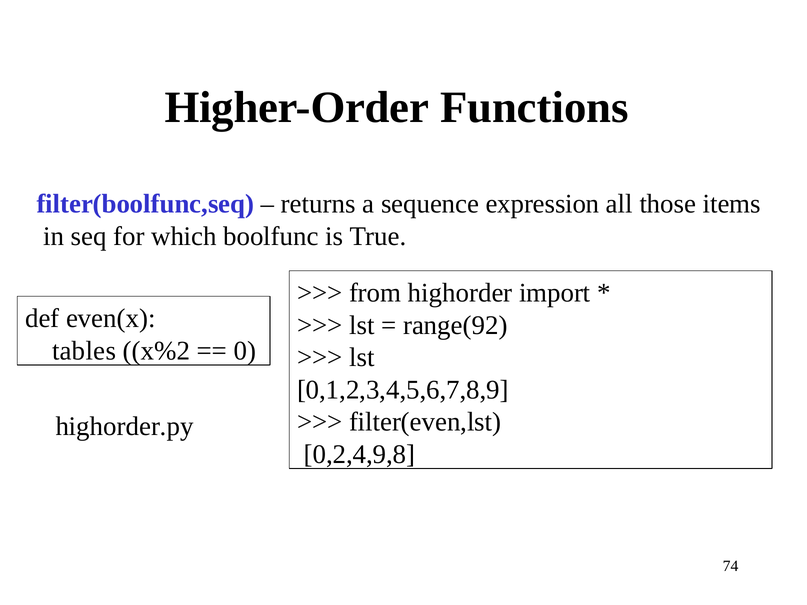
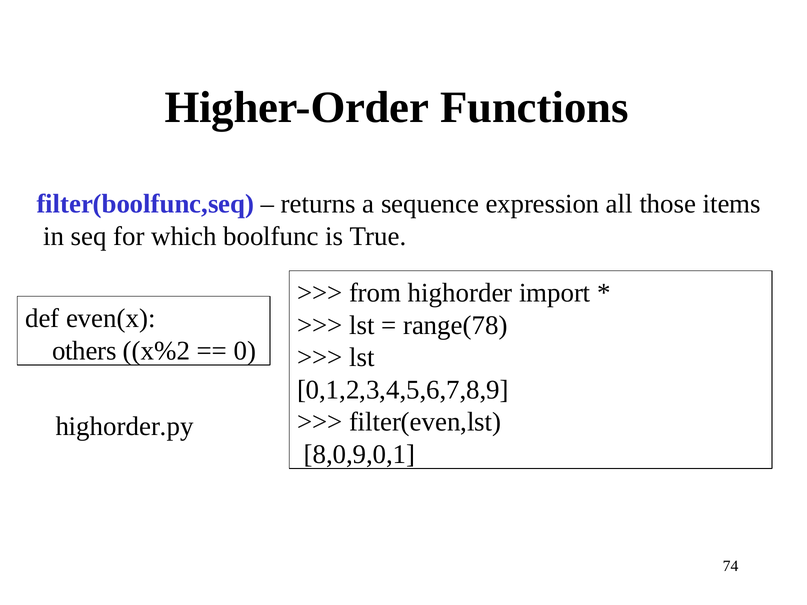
range(92: range(92 -> range(78 (455, 325)
tables: tables -> others (84, 351)
0,2,4,9,8: 0,2,4,9,8 -> 8,0,9,0,1 (360, 454)
